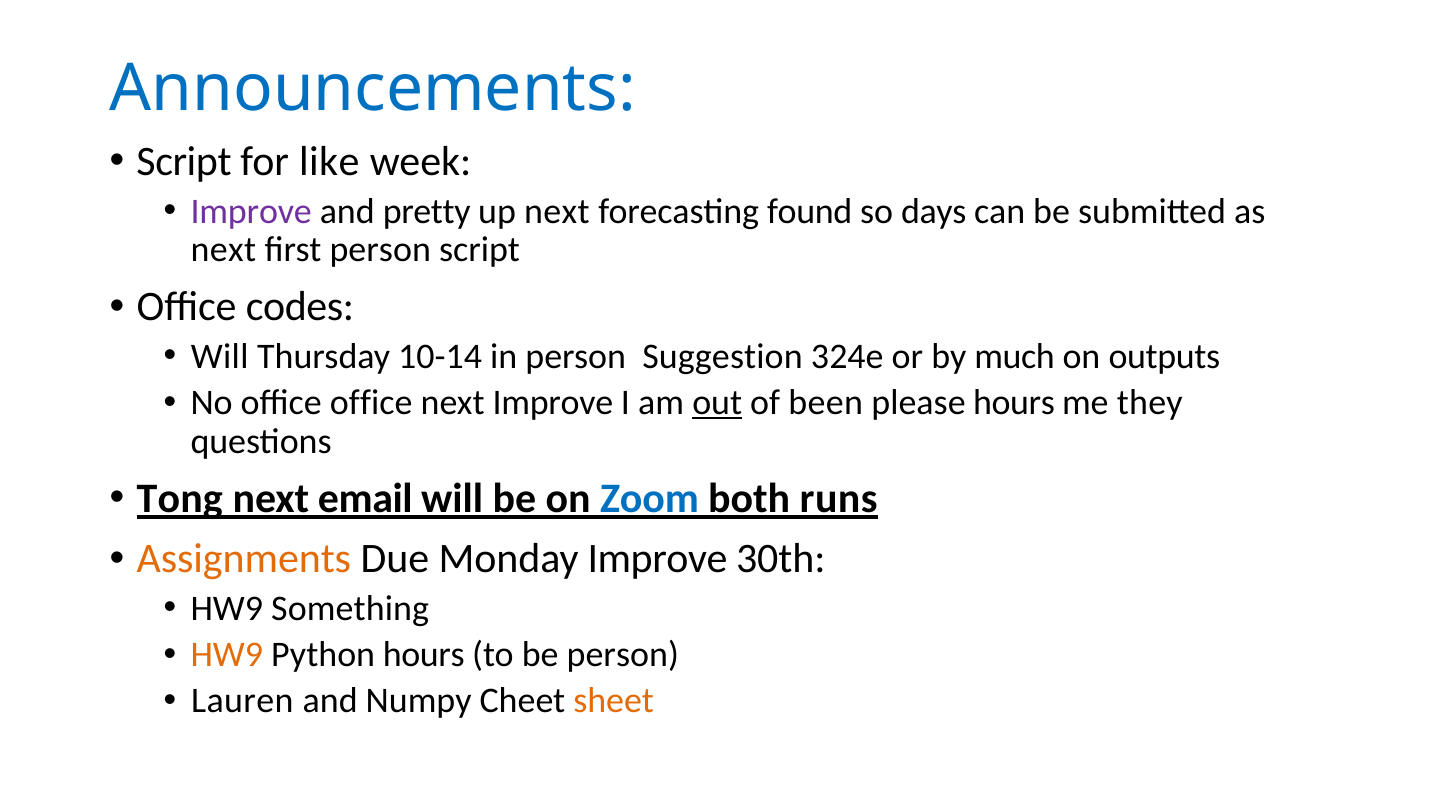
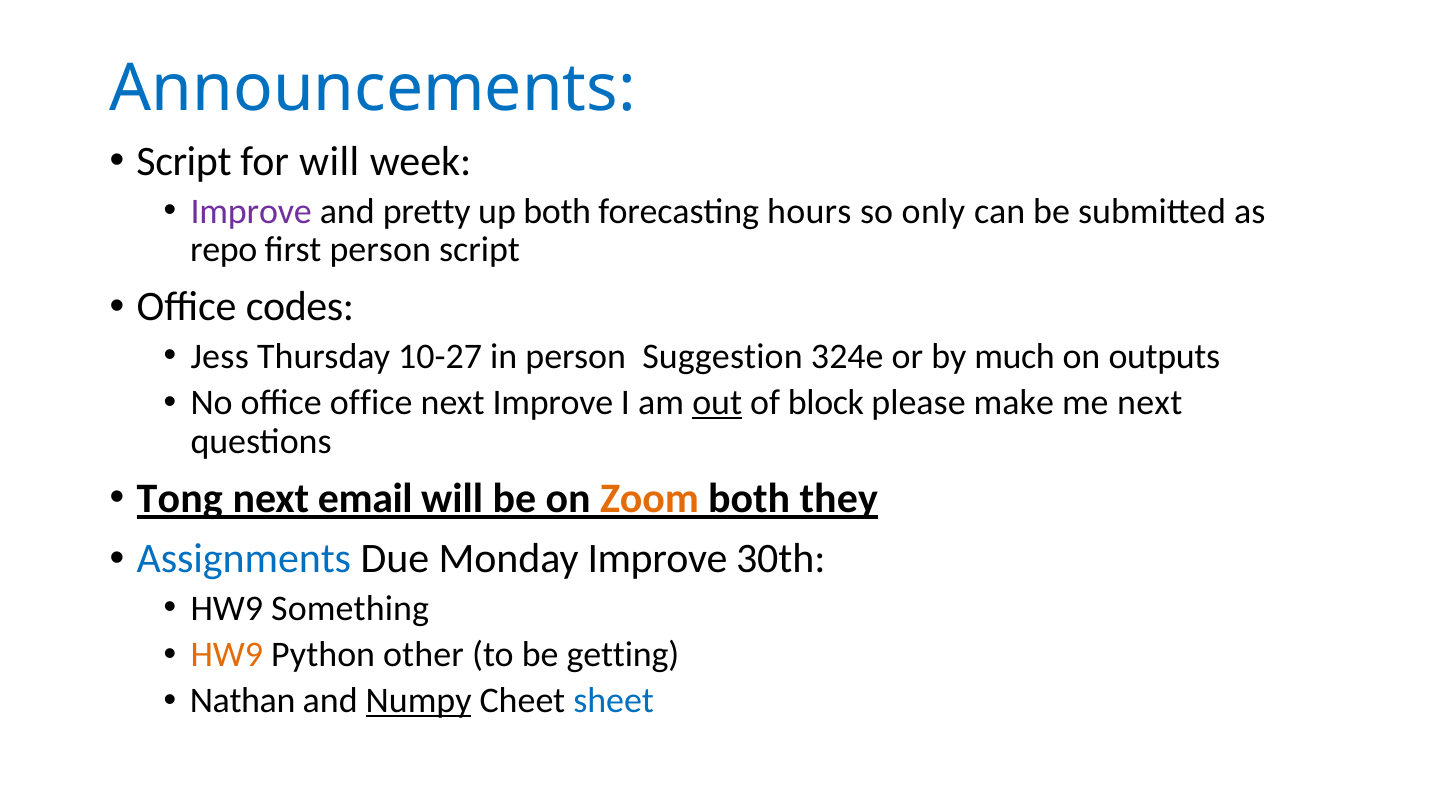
for like: like -> will (329, 162)
up next: next -> both (557, 211)
found: found -> hours (809, 211)
days: days -> only (933, 211)
next: next -> repo (224, 250)
Will: Will -> Jess (220, 356)
10-14: 10-14 -> 10-27 (440, 356)
been: been -> block (826, 403)
please hours: hours -> make (1014, 403)
me they: they -> next (1150, 403)
Zoom colour: blue -> orange (649, 498)
runs: runs -> they (839, 498)
Assignments colour: orange -> blue (244, 559)
Python hours: hours -> other (423, 655)
be person: person -> getting (623, 655)
Lauren: Lauren -> Nathan (243, 701)
Numpy underline: none -> present (419, 701)
sheet colour: orange -> blue (614, 701)
